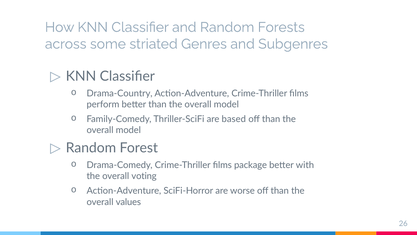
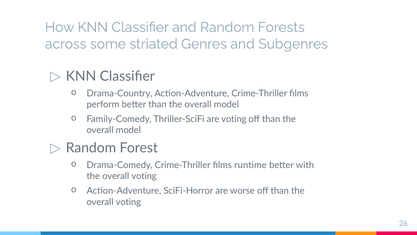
are based: based -> voting (234, 119)
package: package -> runtime (250, 165)
values: values -> voting (128, 202)
